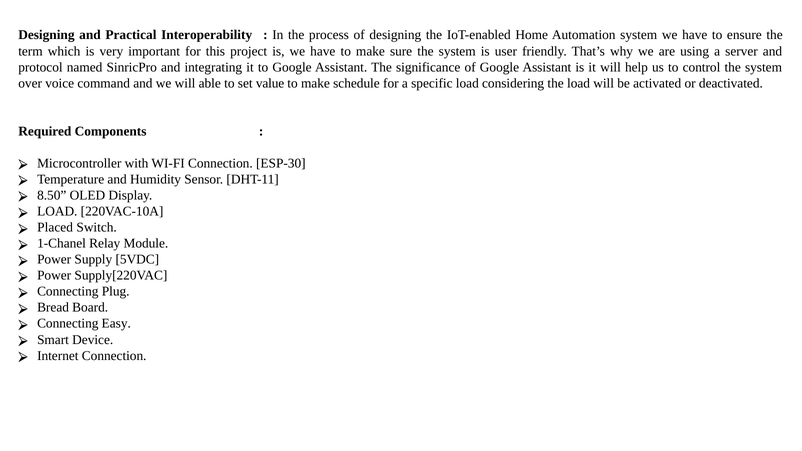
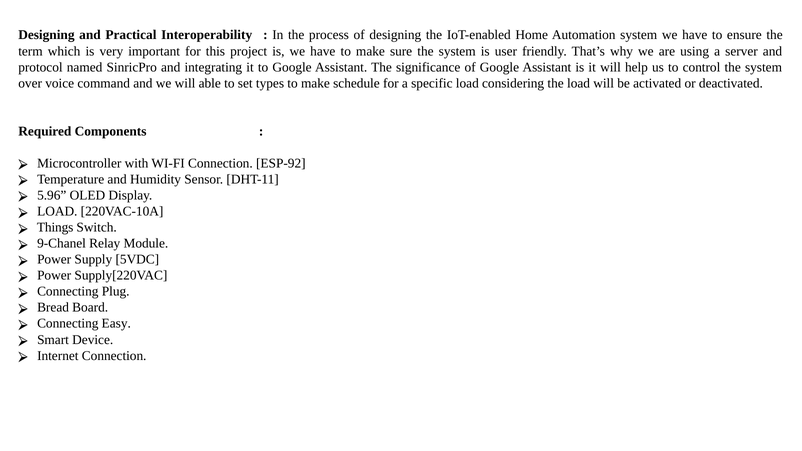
value: value -> types (270, 83)
ESP-30: ESP-30 -> ESP-92 (281, 163)
8.50: 8.50 -> 5.96 (52, 195)
Placed: Placed -> Things (55, 227)
1-Chanel: 1-Chanel -> 9-Chanel (62, 244)
